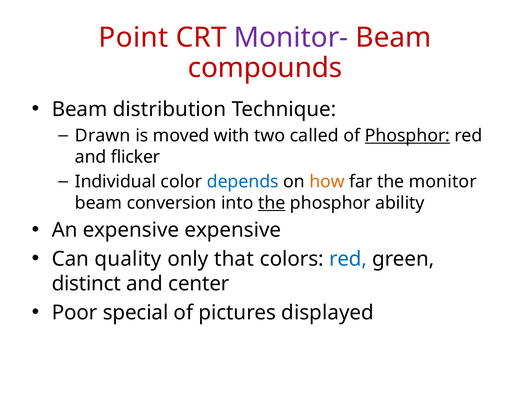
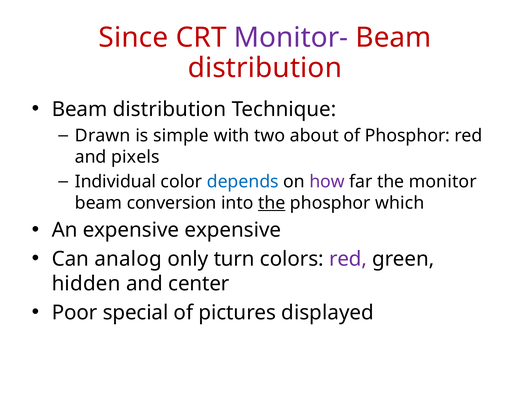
Point: Point -> Since (133, 38)
compounds: compounds -> distribution (265, 68)
moved: moved -> simple (181, 135)
called: called -> about (314, 135)
Phosphor underline: present -> none (407, 135)
flicker: flicker -> pixels (135, 157)
how colour: orange -> purple (327, 181)
ability: ability -> which (400, 203)
quality: quality -> analog (128, 259)
that: that -> turn (234, 259)
red colour: blue -> purple (348, 259)
distinct: distinct -> hidden (86, 283)
